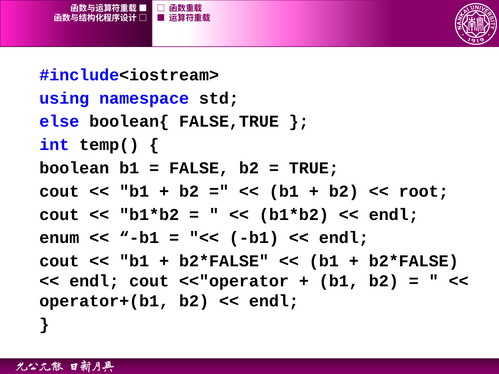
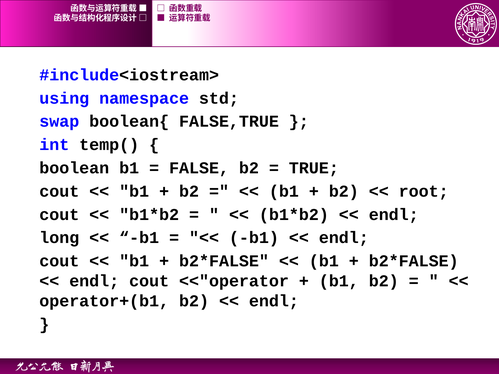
else: else -> swap (59, 122)
enum: enum -> long (59, 238)
